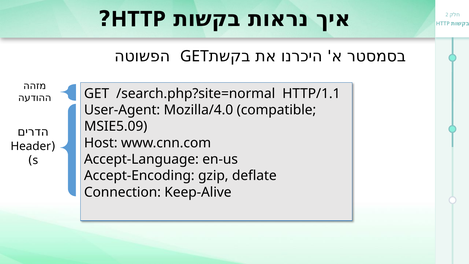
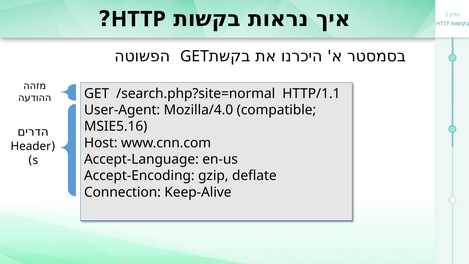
MSIE5.09: MSIE5.09 -> MSIE5.16 (116, 126)
